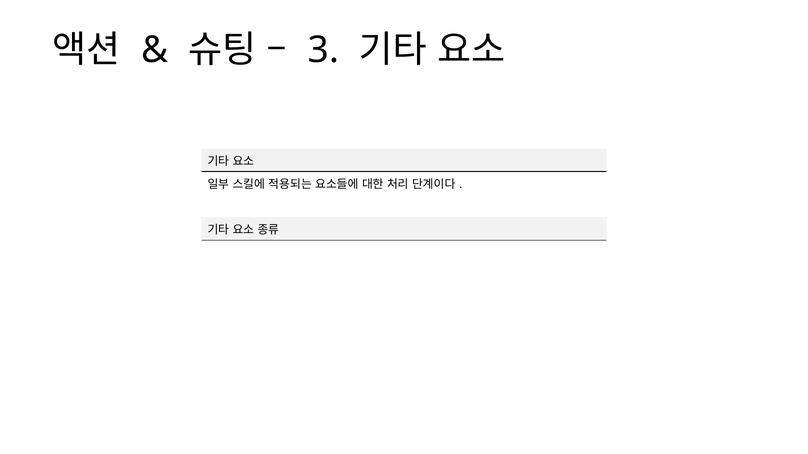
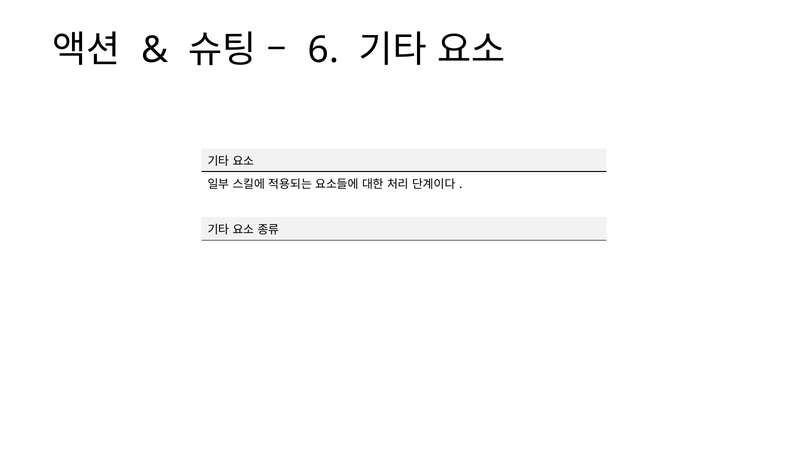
3: 3 -> 6 (323, 50)
